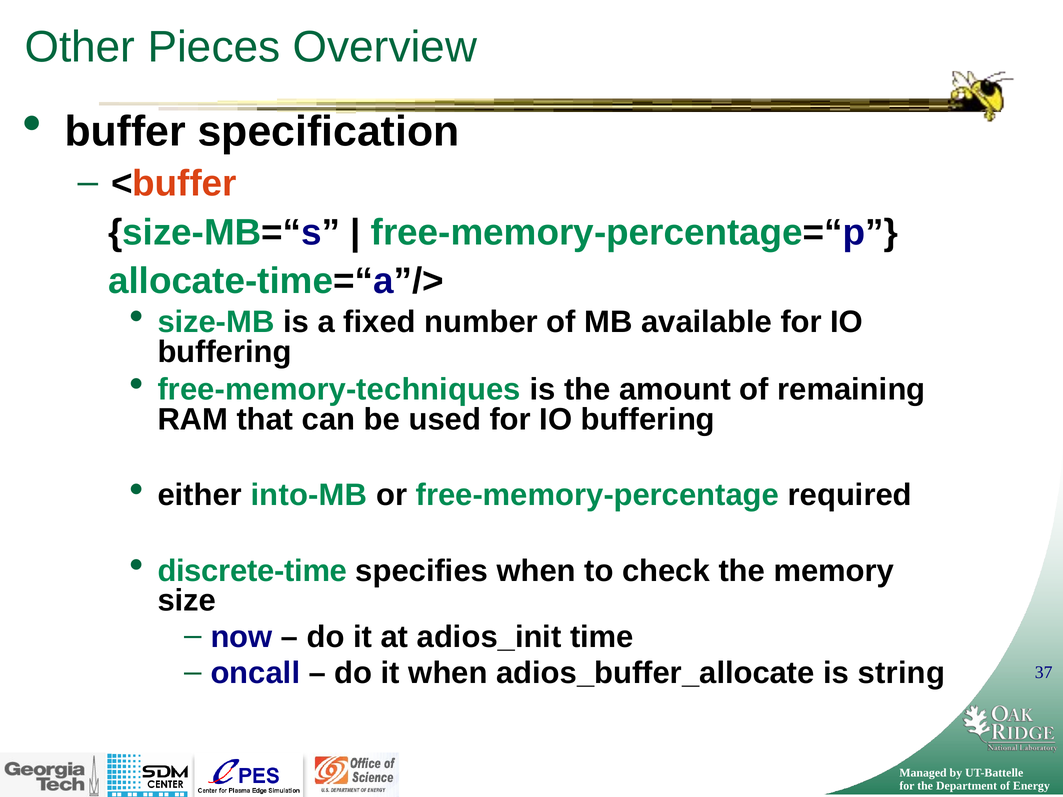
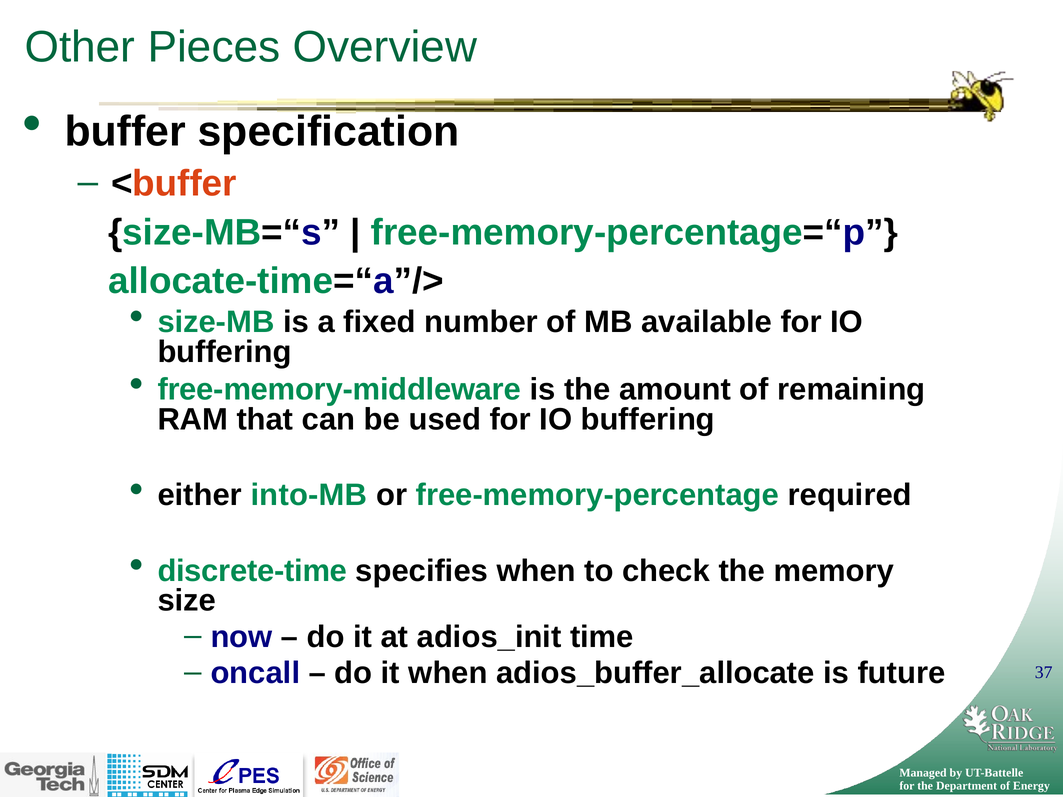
free-memory-techniques: free-memory-techniques -> free-memory-middleware (339, 390)
string: string -> future (901, 673)
